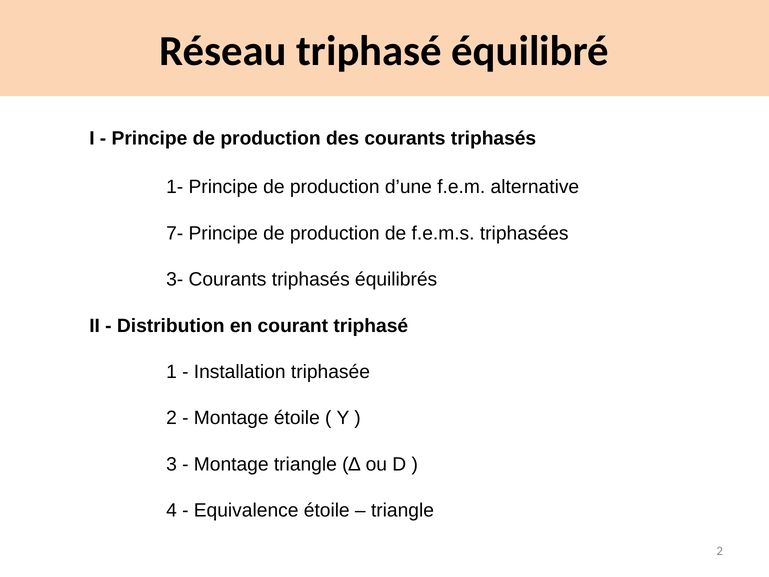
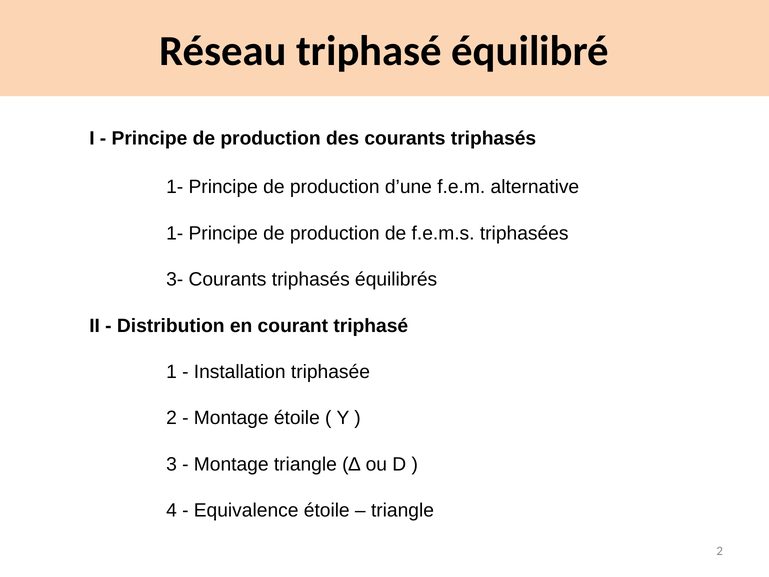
7-: 7- -> 1- (175, 233)
